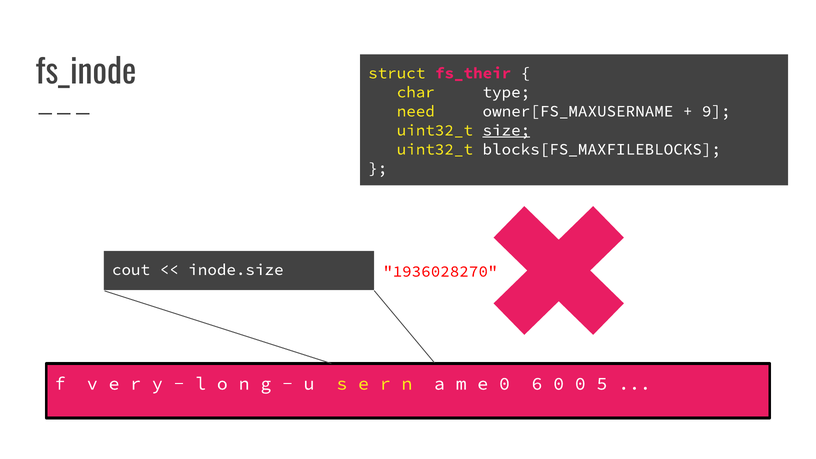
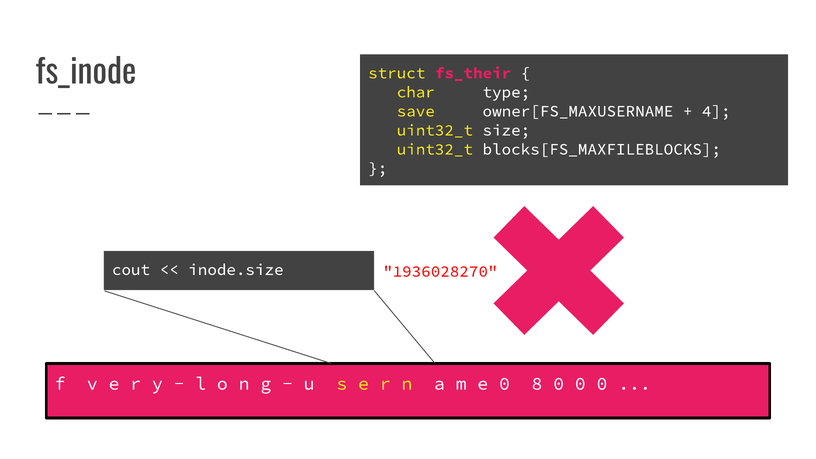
need: need -> save (416, 111)
9: 9 -> 4 (716, 111)
size underline: present -> none (506, 130)
6: 6 -> 8 (537, 384)
0 0 5: 5 -> 0 (602, 384)
